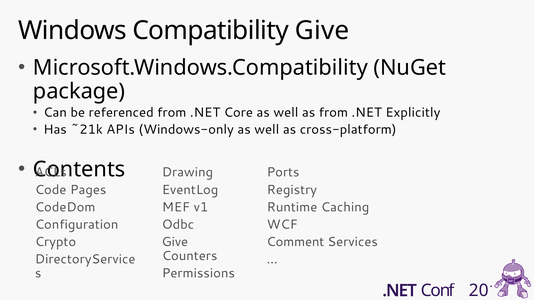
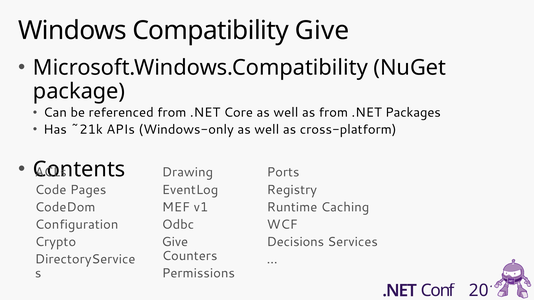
Explicitly: Explicitly -> Packages (413, 113)
Comment: Comment -> Decisions (295, 242)
